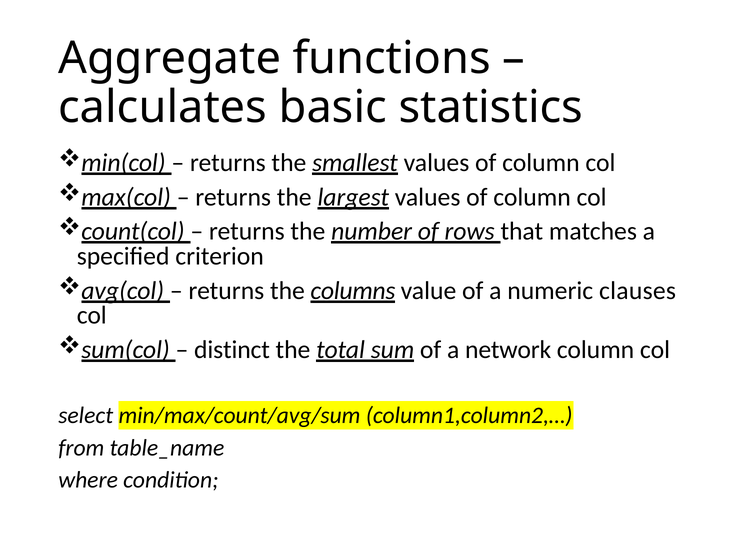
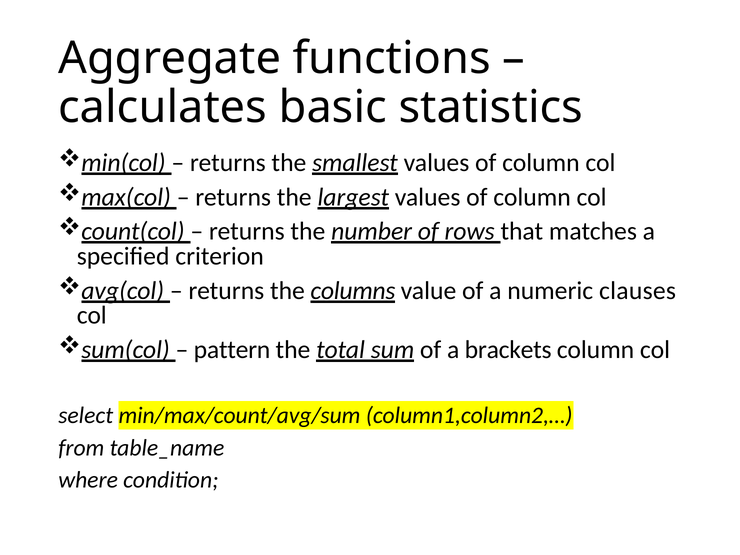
distinct: distinct -> pattern (232, 350)
network: network -> brackets (508, 350)
